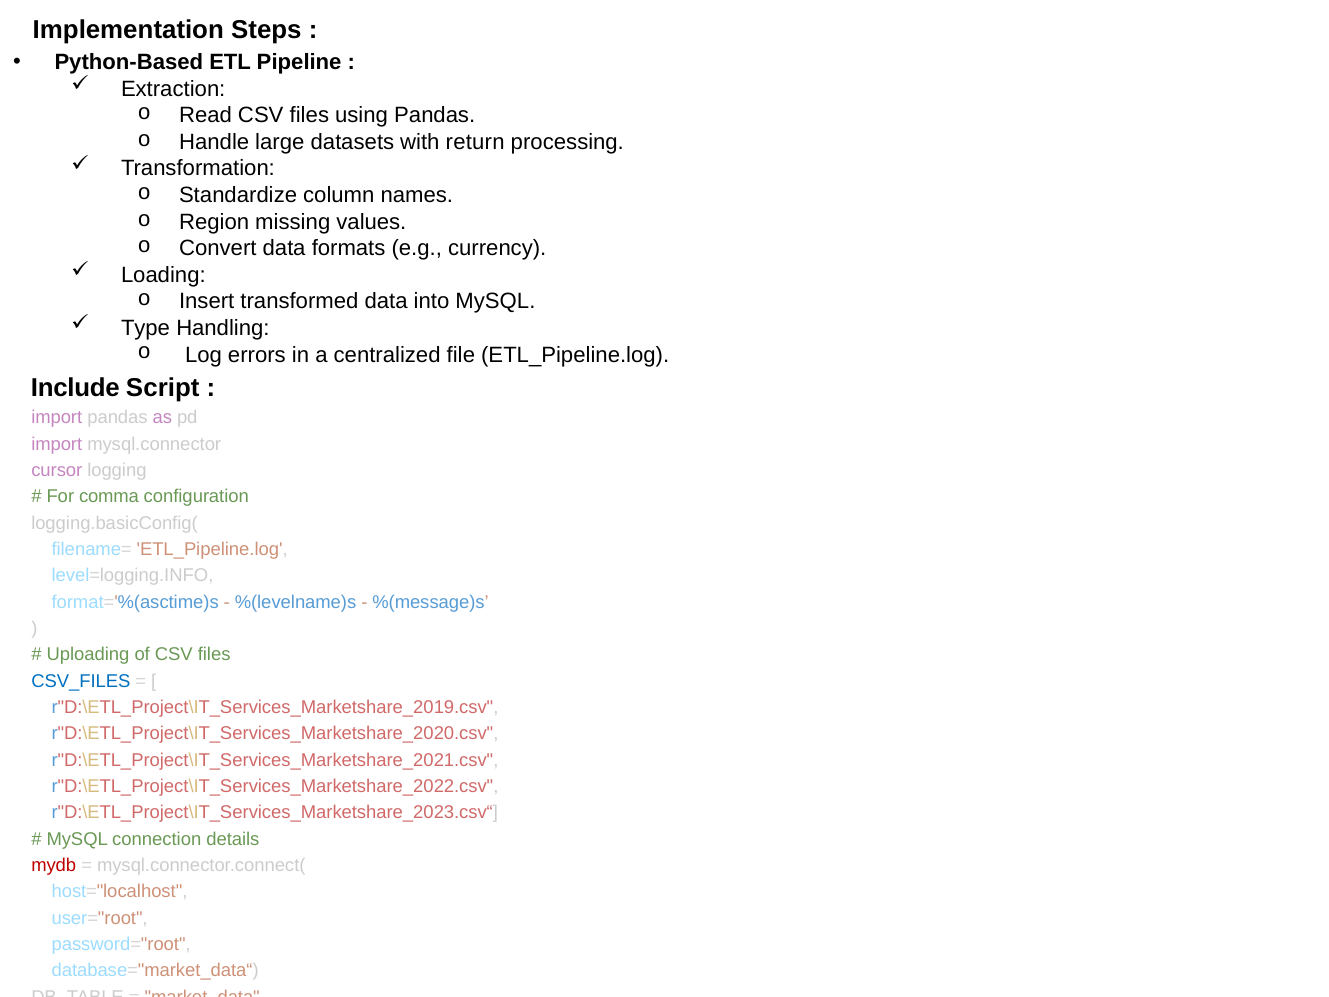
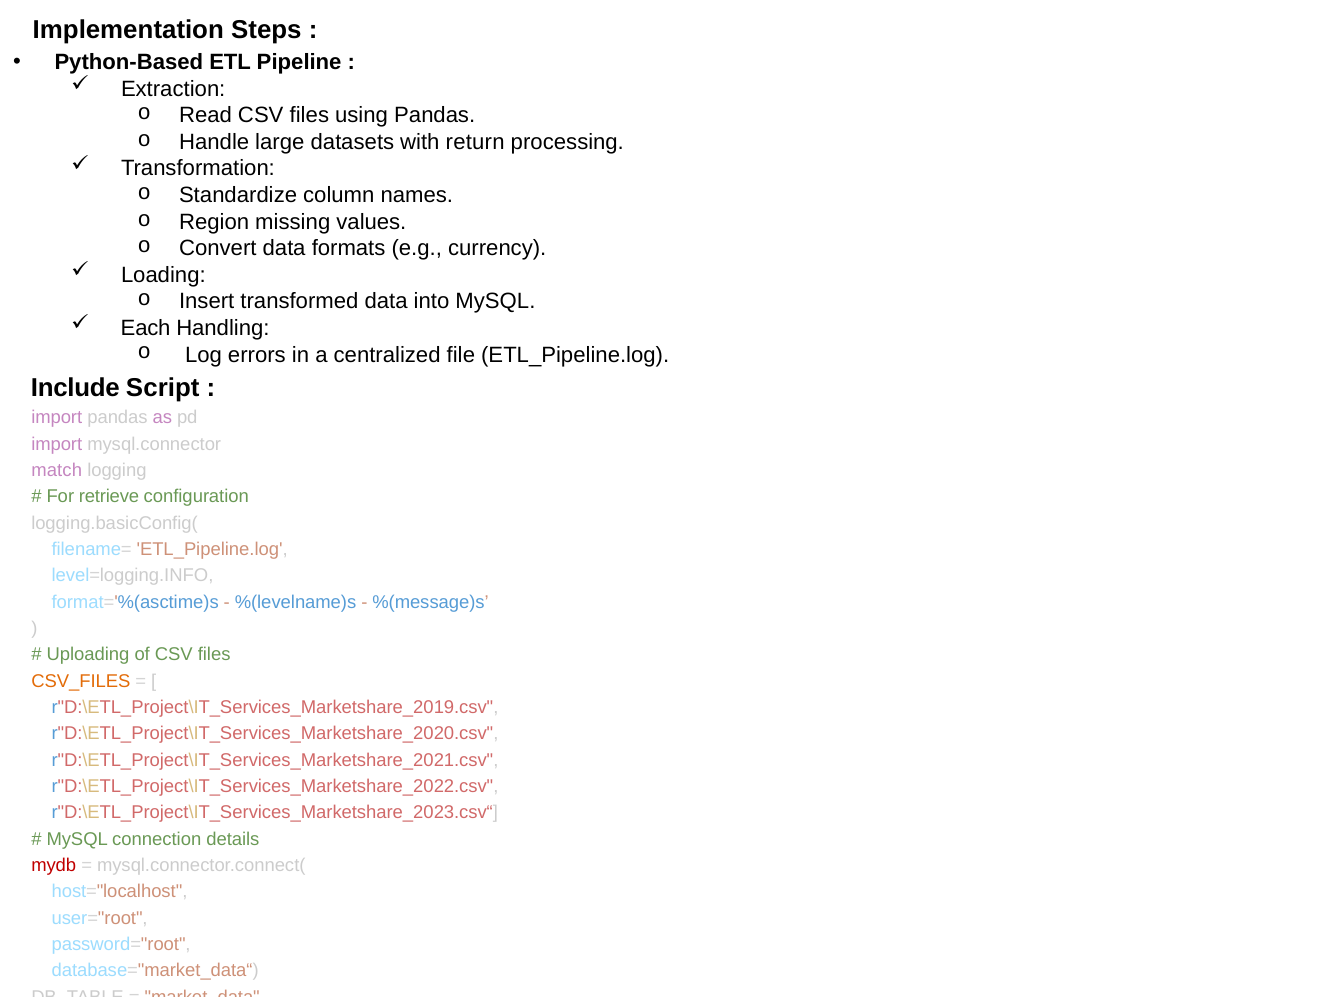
Type: Type -> Each (146, 328)
cursor: cursor -> match (57, 470)
comma: comma -> retrieve (109, 497)
CSV_FILES colour: blue -> orange (81, 681)
